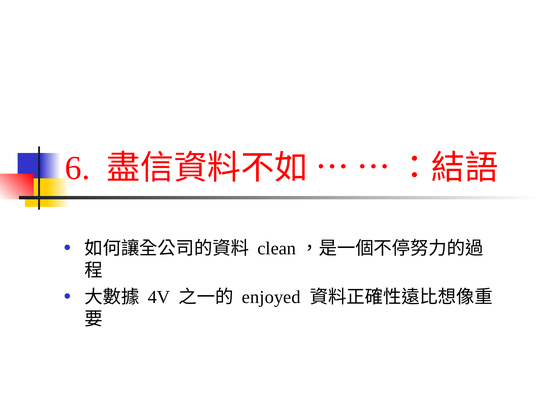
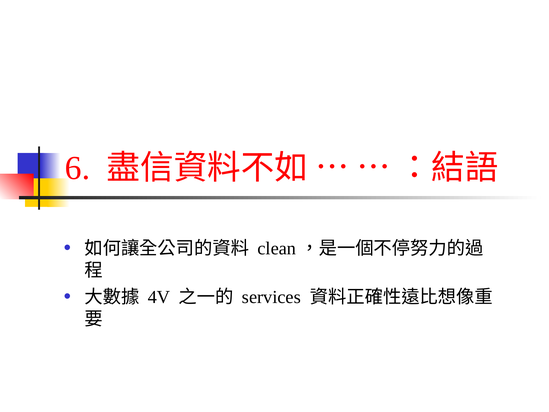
enjoyed: enjoyed -> services (271, 297)
